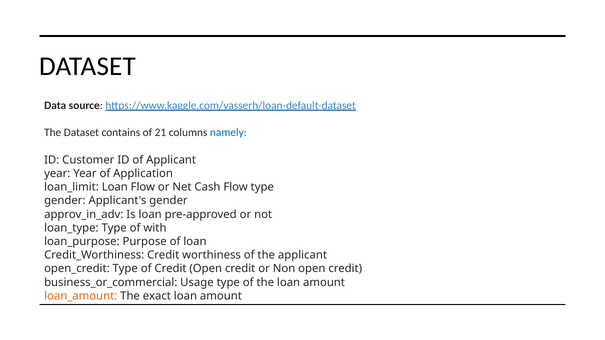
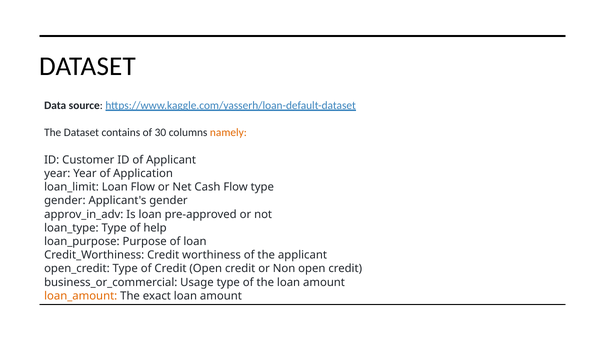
21: 21 -> 30 (160, 133)
namely colour: blue -> orange (228, 133)
with: with -> help (155, 228)
